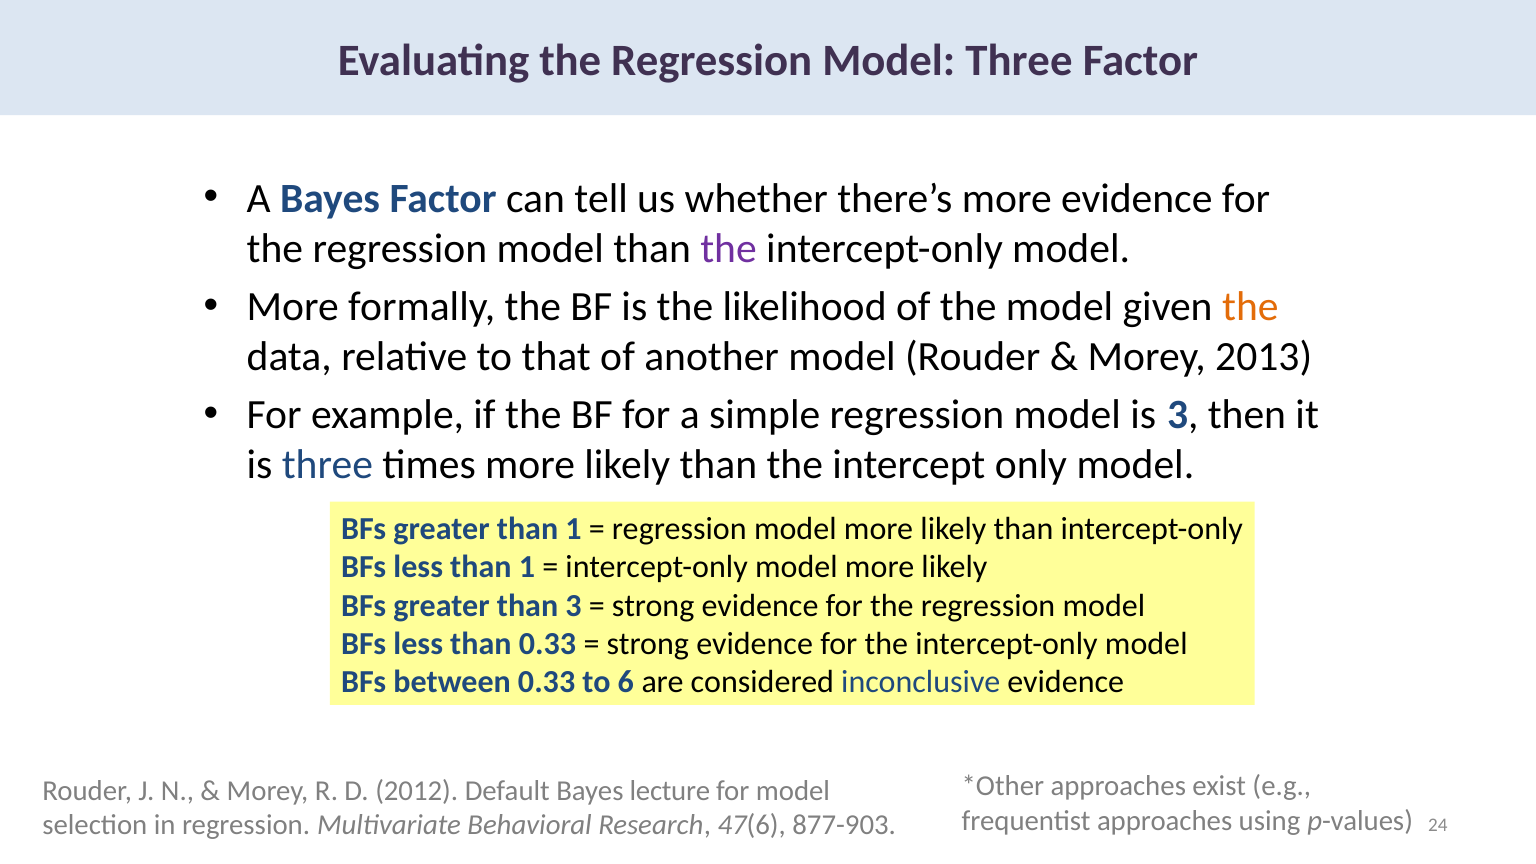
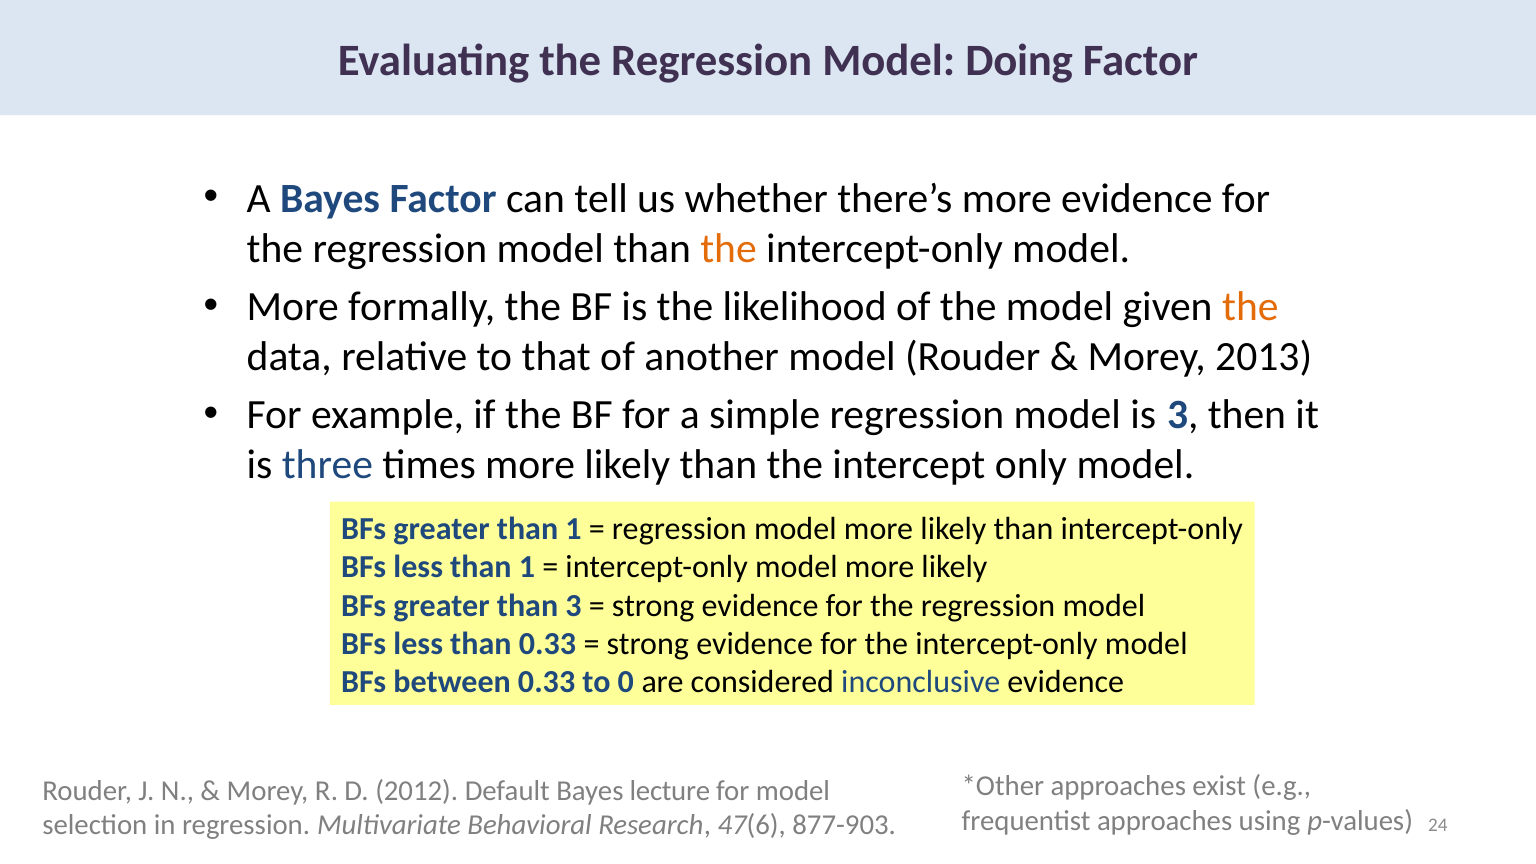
Model Three: Three -> Doing (1019, 61)
the colour: purple -> orange (729, 248)
6: 6 -> 0 (626, 682)
